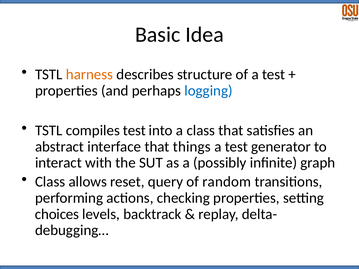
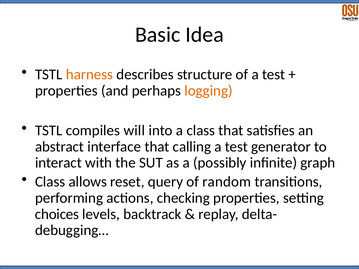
logging colour: blue -> orange (209, 91)
compiles test: test -> will (134, 131)
things: things -> calling (192, 147)
